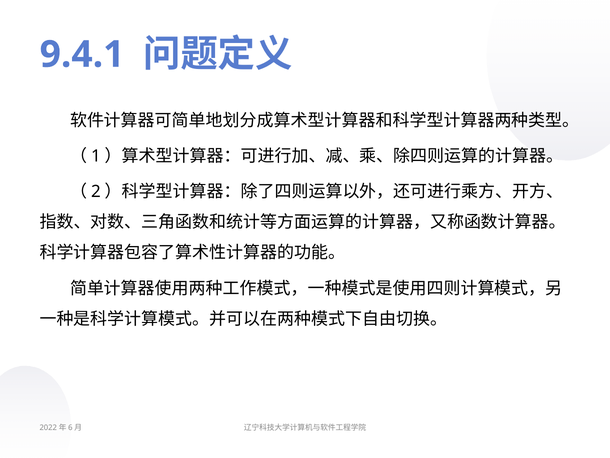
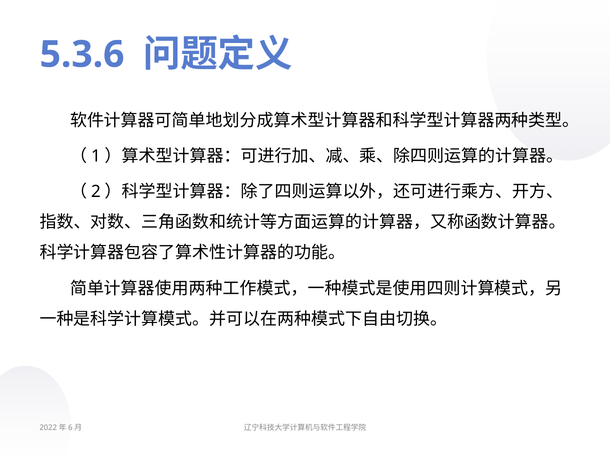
9.4.1: 9.4.1 -> 5.3.6 (82, 54)
